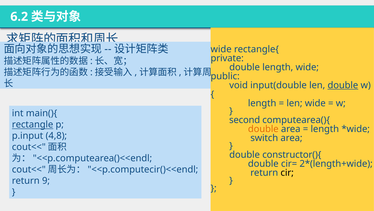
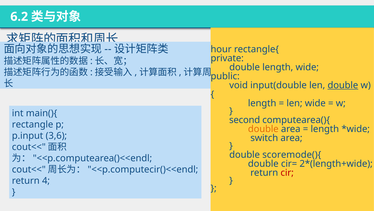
wide: wide -> hour (221, 49)
rectangle underline: present -> none (33, 124)
4,8: 4,8 -> 3,6 (56, 135)
constructor(){: constructor(){ -> scoremode(){ (292, 154)
cir colour: black -> red (287, 172)
9: 9 -> 4 (46, 180)
